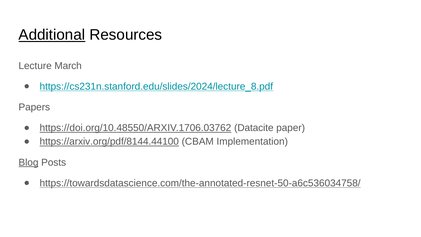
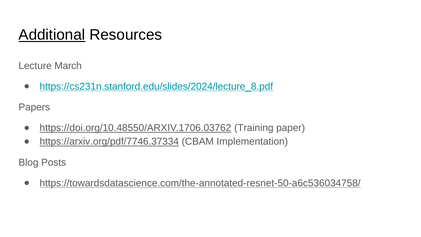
Datacite: Datacite -> Training (254, 128)
https://arxiv.org/pdf/8144.44100: https://arxiv.org/pdf/8144.44100 -> https://arxiv.org/pdf/7746.37334 (109, 142)
Blog underline: present -> none (29, 162)
